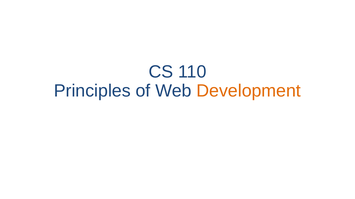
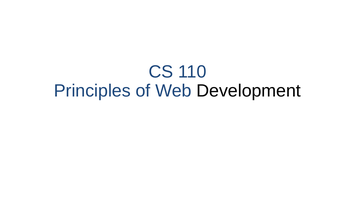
Development colour: orange -> black (249, 91)
